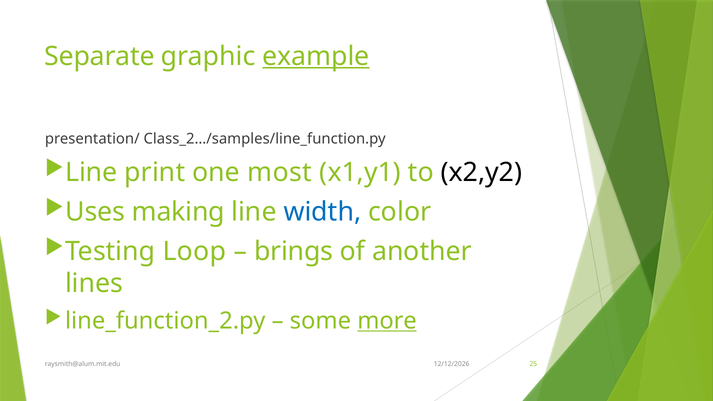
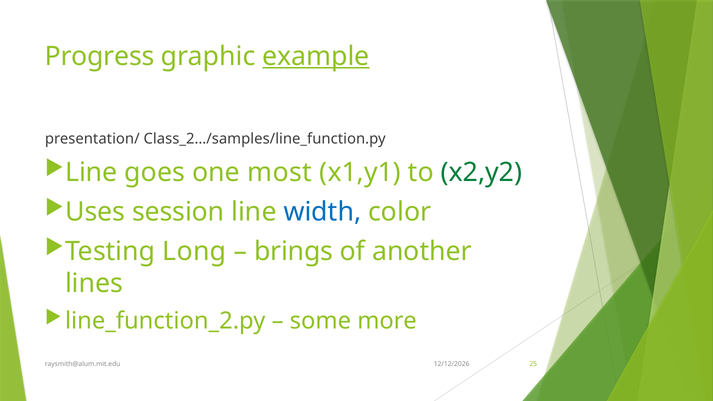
Separate: Separate -> Progress (100, 56)
print: print -> goes (155, 172)
x2,y2 colour: black -> green (481, 172)
making: making -> session (178, 212)
Loop: Loop -> Long (194, 251)
more underline: present -> none (387, 321)
